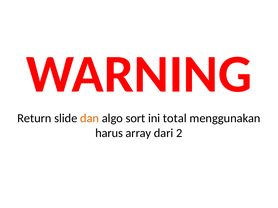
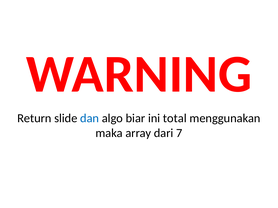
dan colour: orange -> blue (90, 119)
sort: sort -> biar (135, 119)
harus: harus -> maka (109, 133)
2: 2 -> 7 (179, 133)
